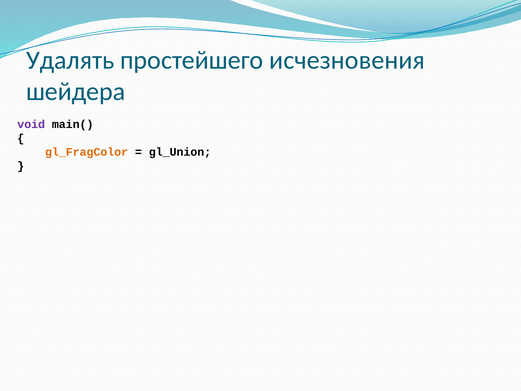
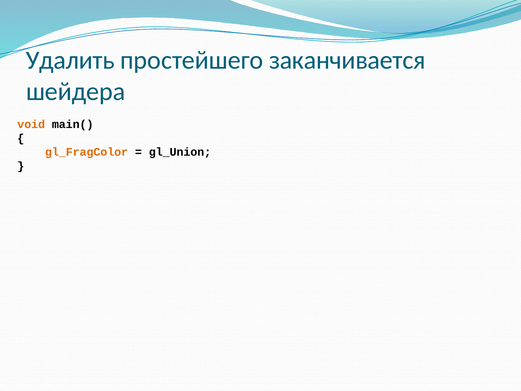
Удалять: Удалять -> Удалить (70, 60)
исчезновения: исчезновения -> заканчивается (347, 60)
void colour: purple -> orange (31, 124)
